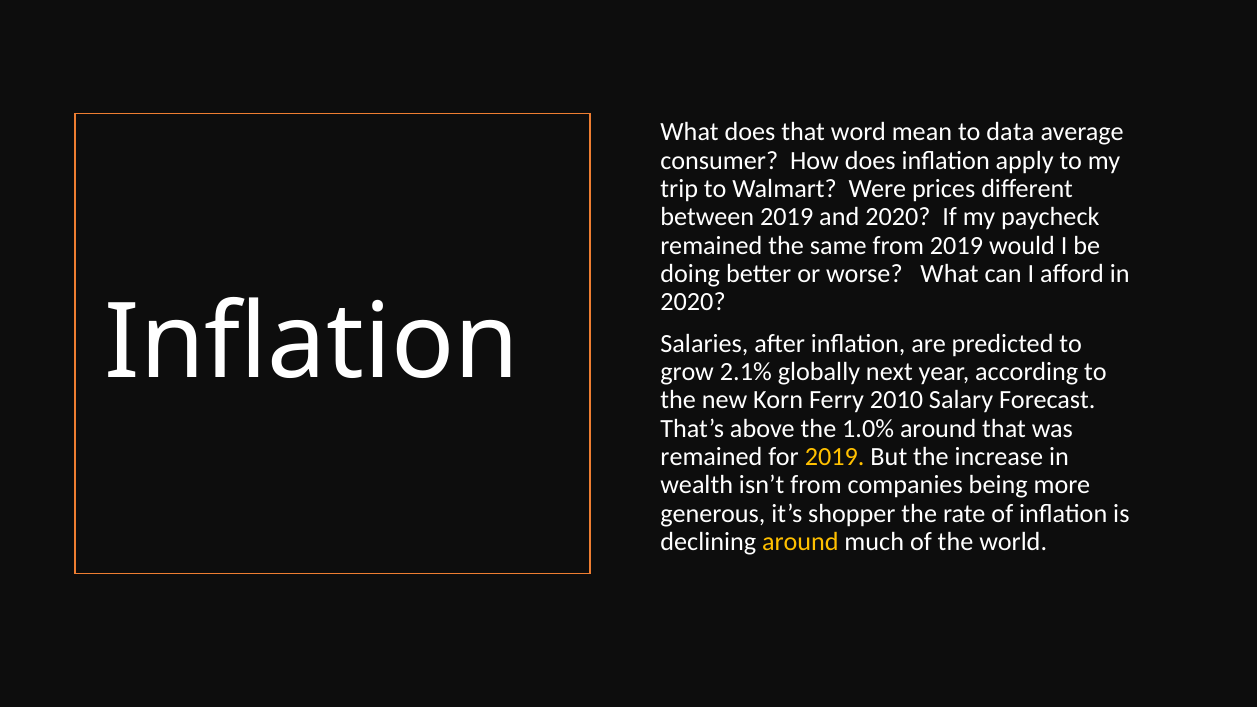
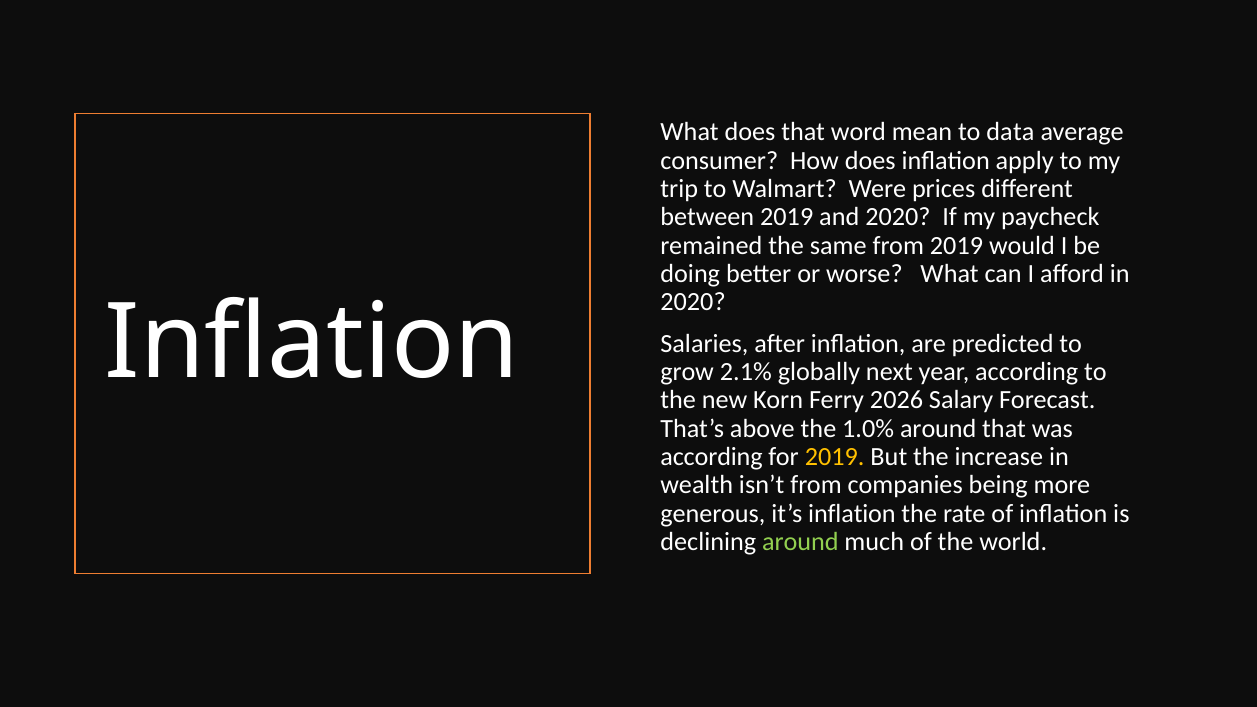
2010: 2010 -> 2026 (897, 400)
remained: remained -> according (712, 457)
it’s shopper: shopper -> inflation (852, 513)
around colour: yellow -> light green (800, 542)
